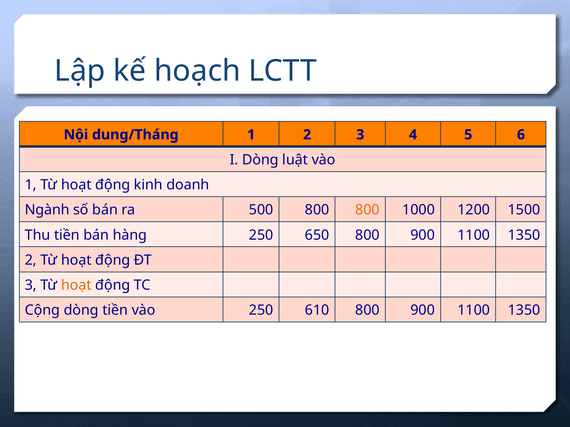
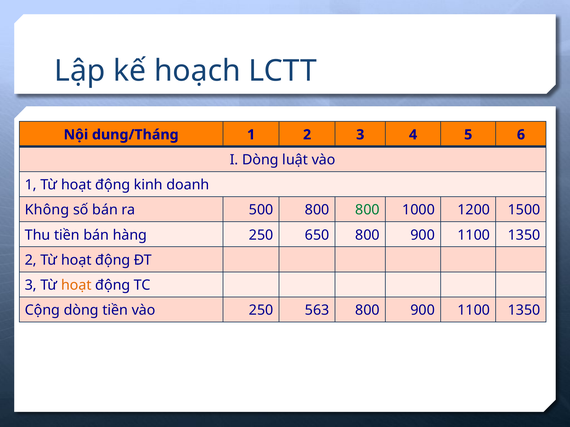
Ngành: Ngành -> Không (47, 210)
800 colour: orange -> green (368, 210)
610: 610 -> 563 (317, 311)
